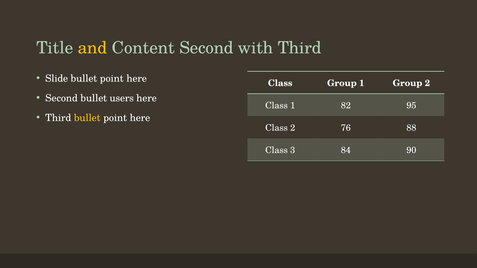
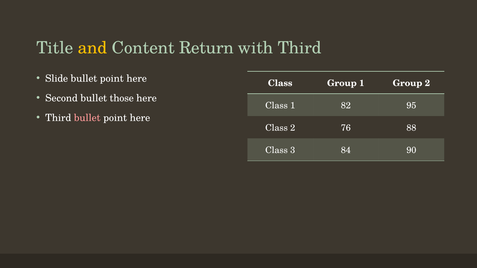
Content Second: Second -> Return (206, 48)
users: users -> those (122, 98)
bullet colour: yellow -> pink (87, 118)
